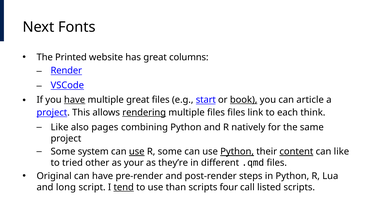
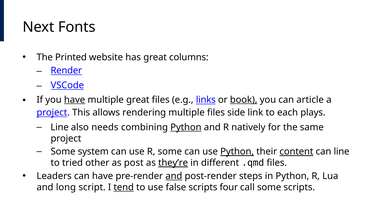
start: start -> links (206, 100)
rendering underline: present -> none (144, 113)
files files: files -> side (236, 113)
think: think -> plays (313, 113)
Like: Like -> Line (60, 127)
pages: pages -> needs (105, 127)
Python underline: none -> present (186, 127)
use underline: present -> none (137, 152)
can like: like -> line (342, 152)
your: your -> post (134, 163)
they’re underline: none -> present (173, 163)
Original: Original -> Leaders (54, 176)
and underline: none -> present (174, 176)
than: than -> false (176, 187)
call listed: listed -> some (269, 187)
